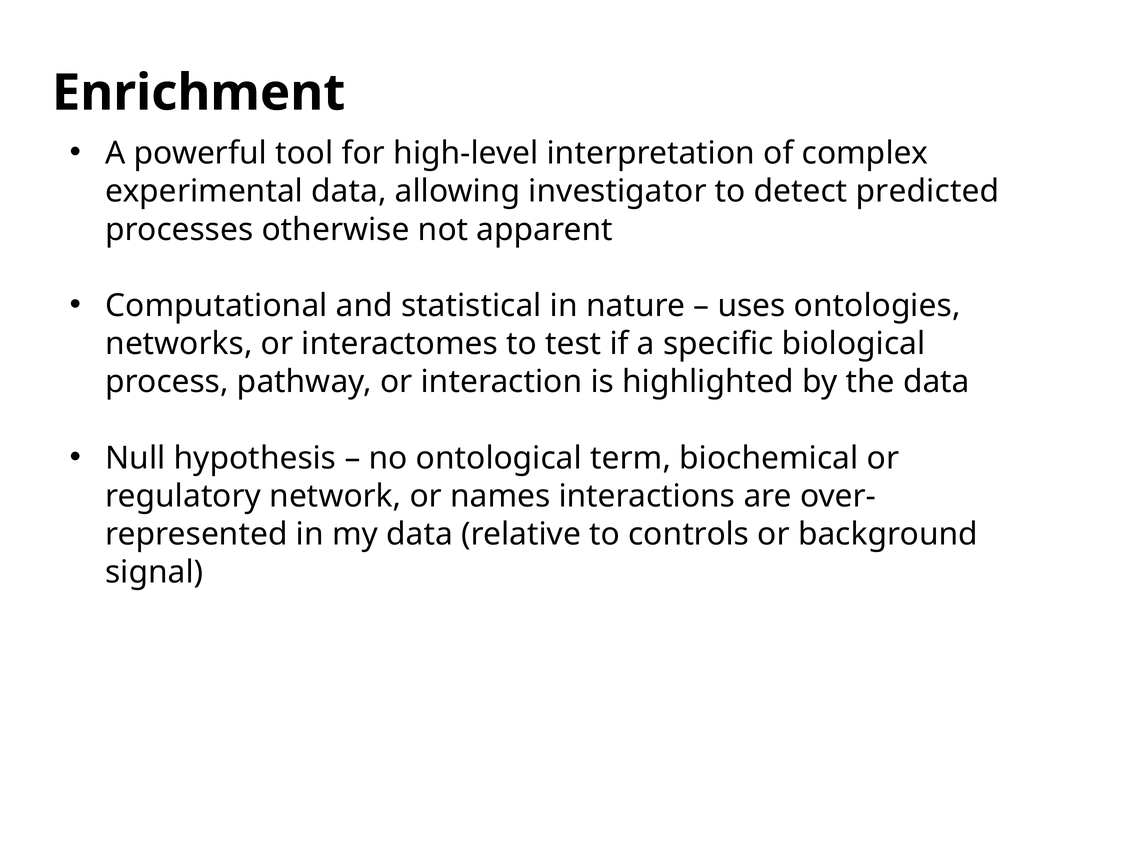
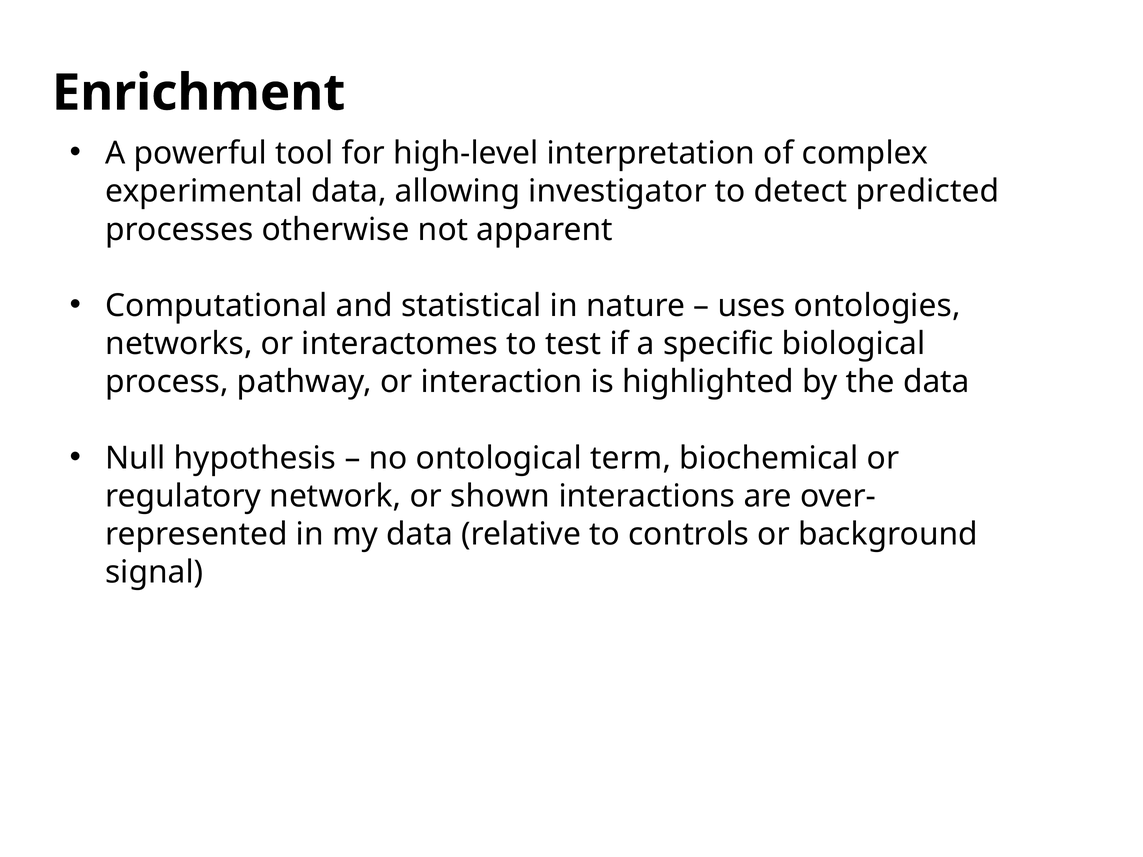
names: names -> shown (500, 496)
